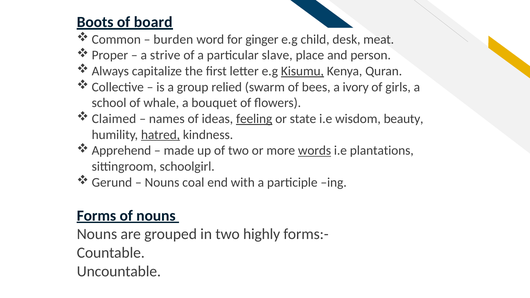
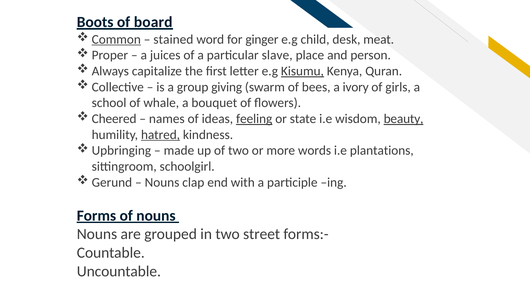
Common underline: none -> present (116, 39)
burden: burden -> stained (173, 39)
strive: strive -> juices (165, 55)
relied: relied -> giving (227, 87)
Claimed: Claimed -> Cheered (114, 119)
beauty underline: none -> present (404, 119)
Apprehend: Apprehend -> Upbringing (121, 151)
words underline: present -> none (315, 151)
coal: coal -> clap (193, 182)
highly: highly -> street (262, 234)
